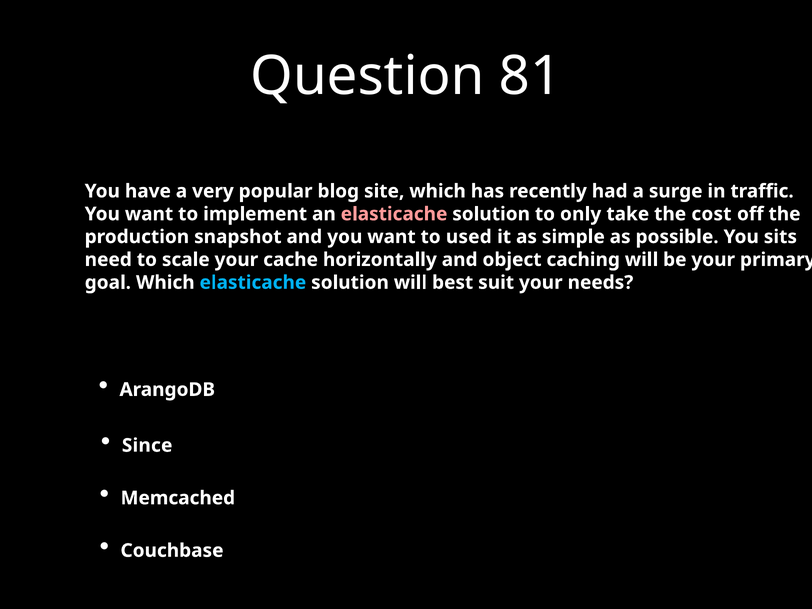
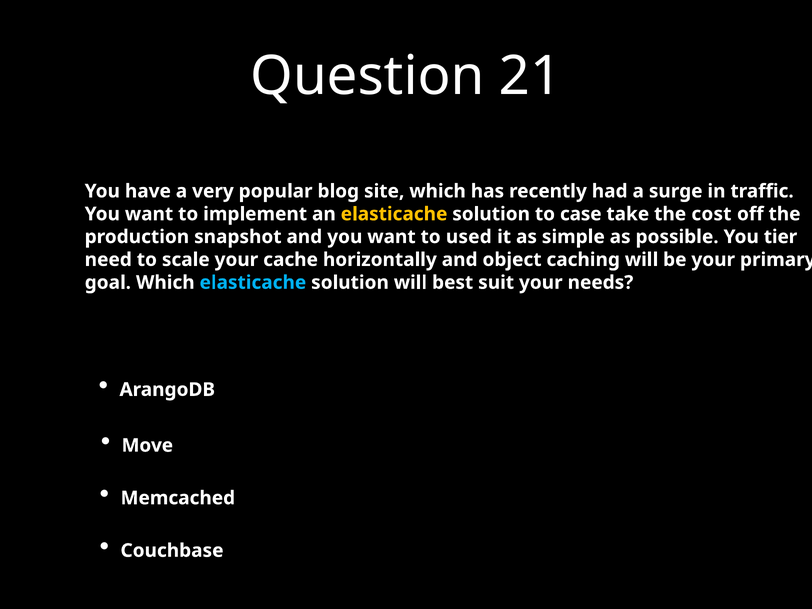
81: 81 -> 21 (530, 76)
elasticache colour: pink -> yellow (394, 214)
only: only -> case (581, 214)
sits: sits -> tier (780, 237)
Since: Since -> Move (147, 445)
